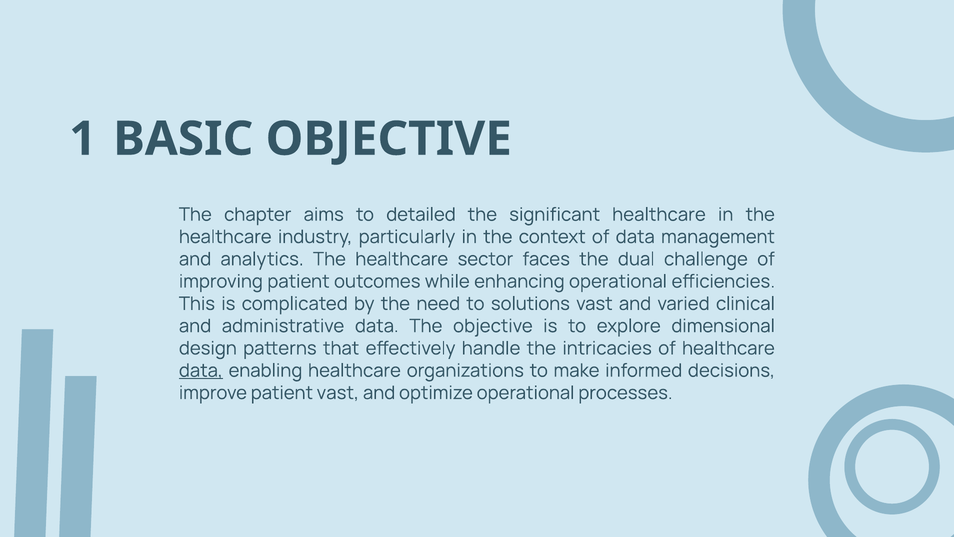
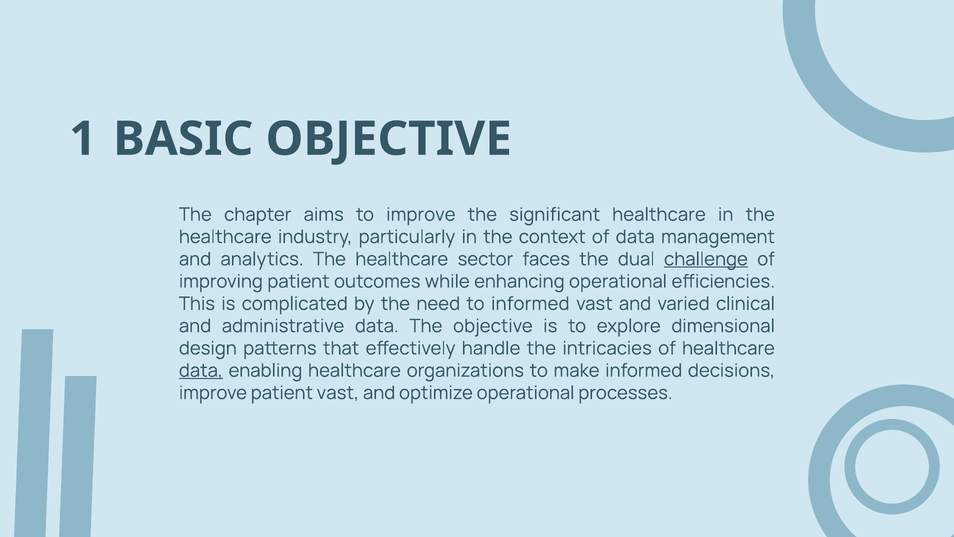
to detailed: detailed -> improve (421, 214)
challenge underline: none -> present (706, 259)
to solutions: solutions -> informed (530, 304)
